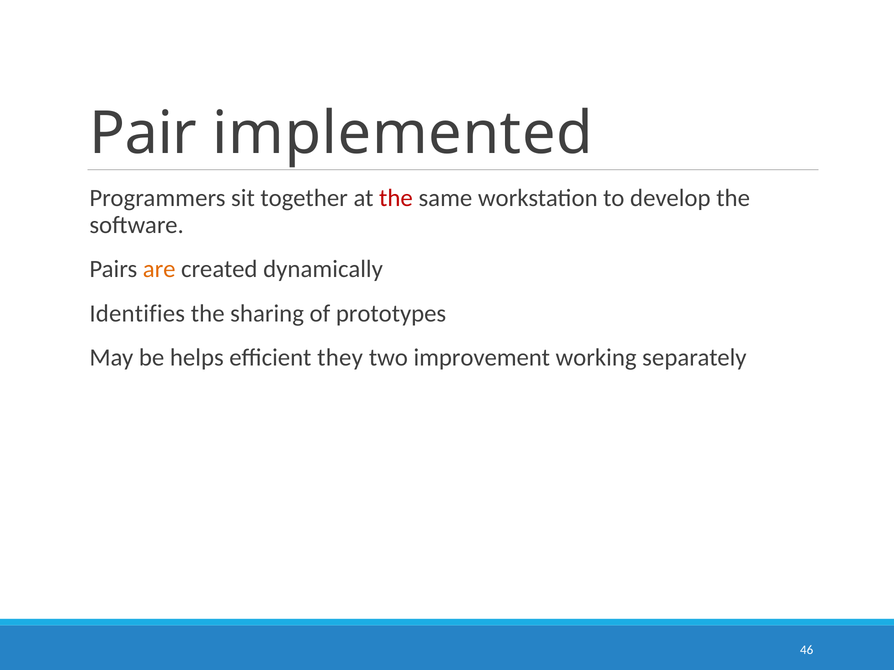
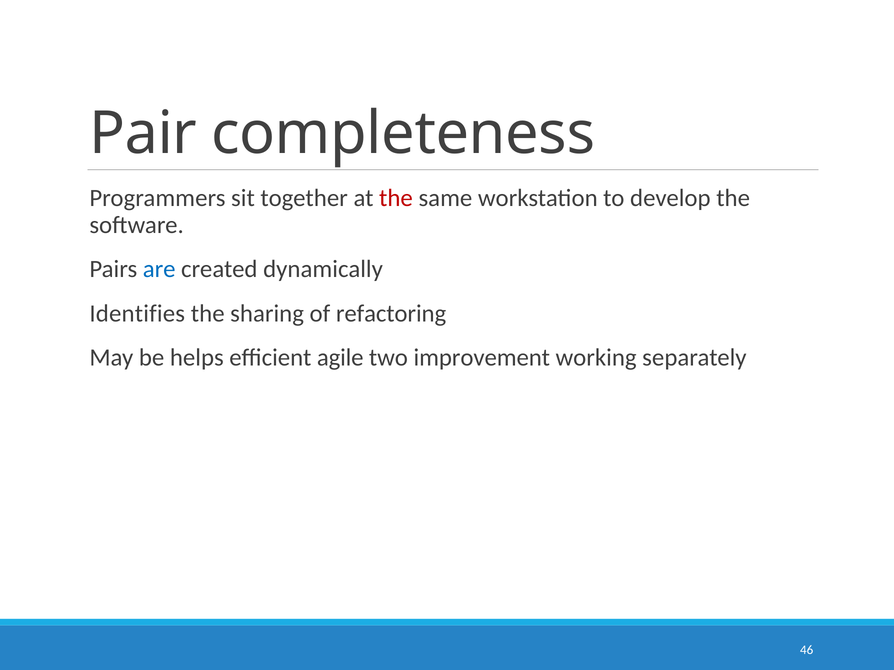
implemented: implemented -> completeness (403, 134)
are colour: orange -> blue (159, 269)
prototypes: prototypes -> refactoring (391, 314)
they: they -> agile (340, 358)
